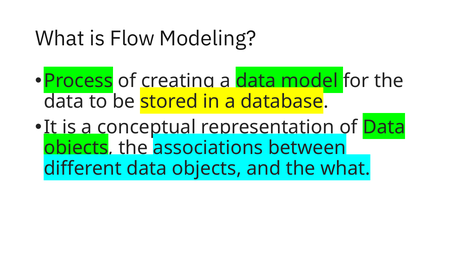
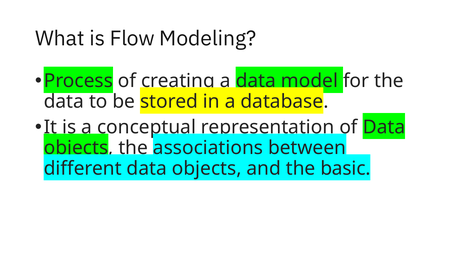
the what: what -> basic (345, 169)
